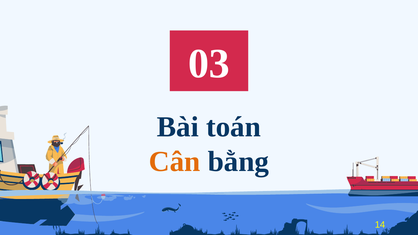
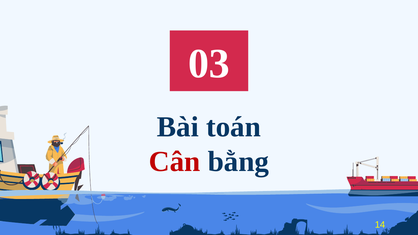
Cân colour: orange -> red (175, 162)
